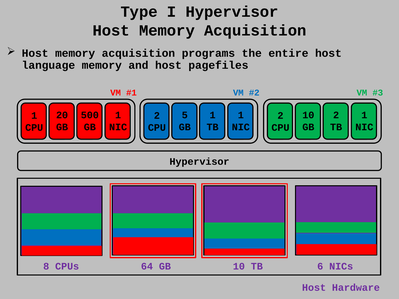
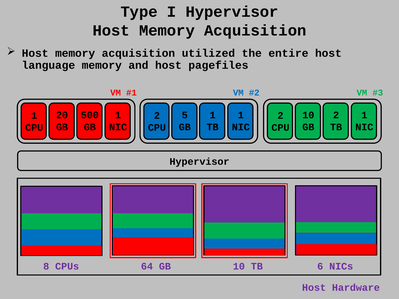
programs: programs -> utilized (208, 53)
